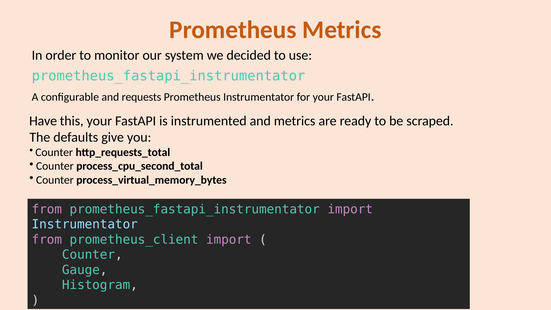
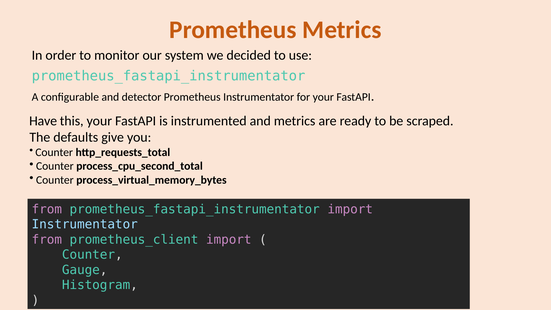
requests: requests -> detector (142, 97)
